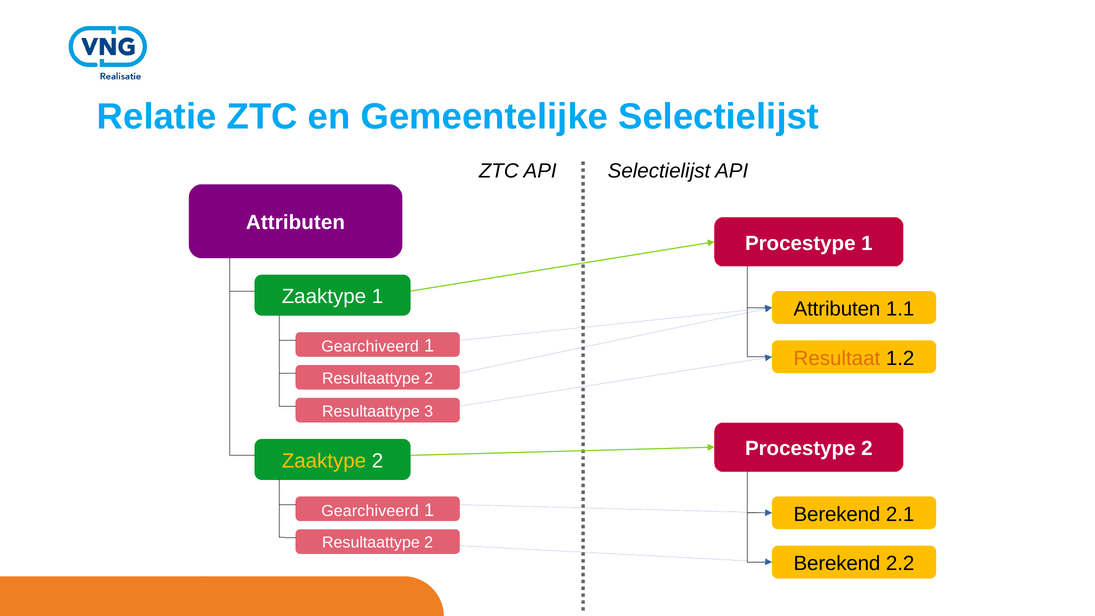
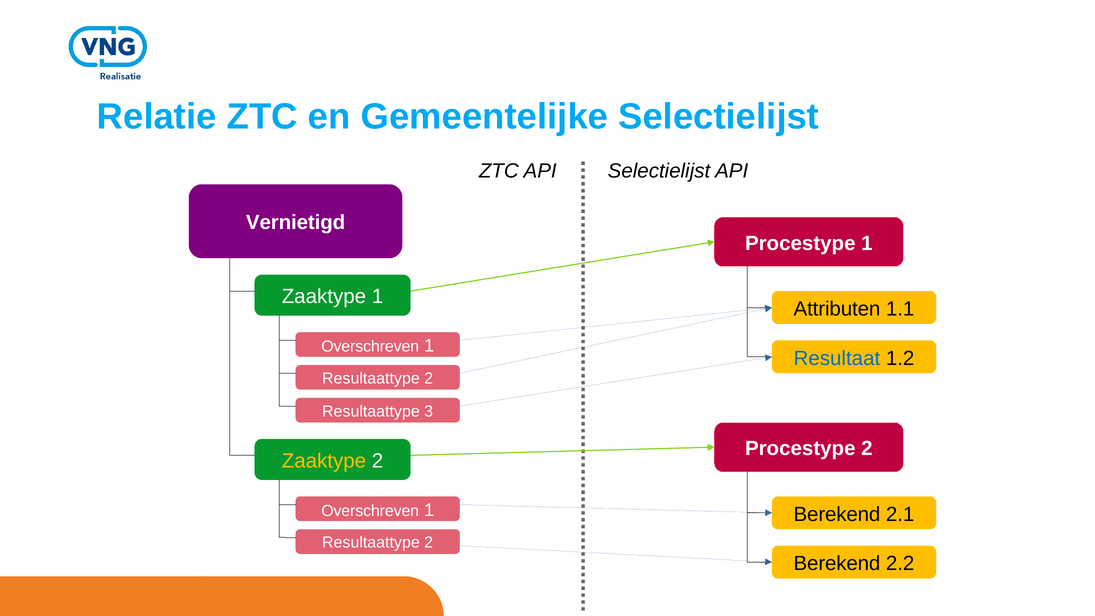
Attributen: Attributen -> Vernietigd (296, 223)
Gearchiveerd: Gearchiveerd -> Overschreven (370, 346)
Resultaat colour: orange -> blue (837, 358)
Gearchiveerd: Gearchiveerd -> Overschreven (370, 511)
